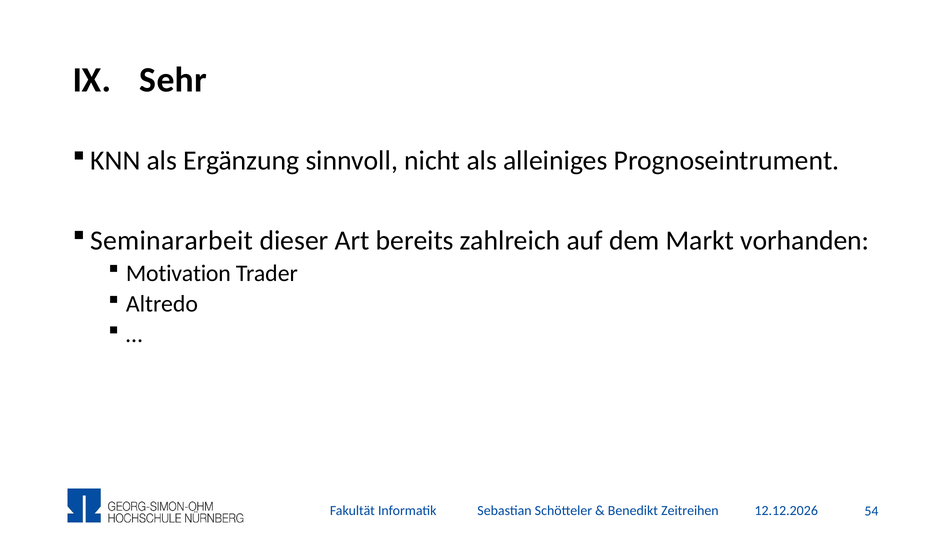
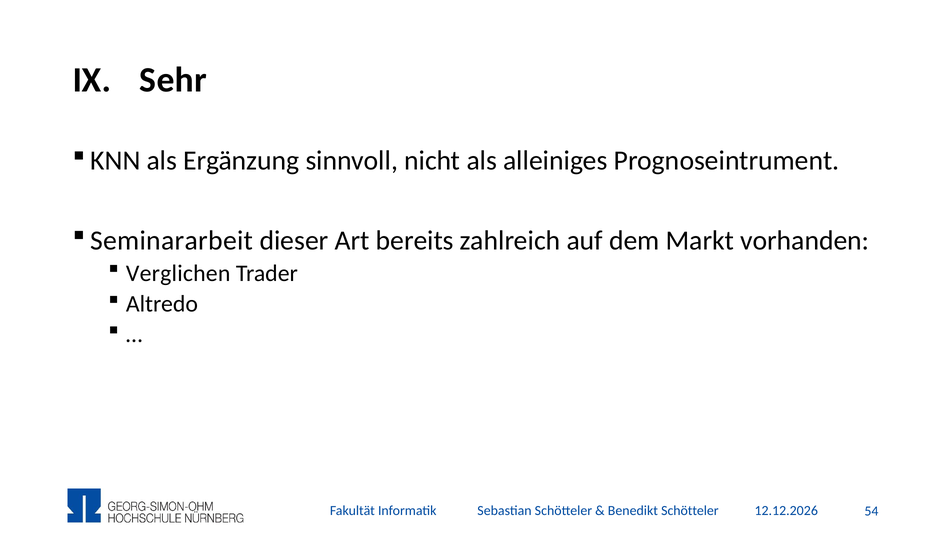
Motivation: Motivation -> Verglichen (178, 273)
Benedikt Zeitreihen: Zeitreihen -> Schötteler (690, 511)
